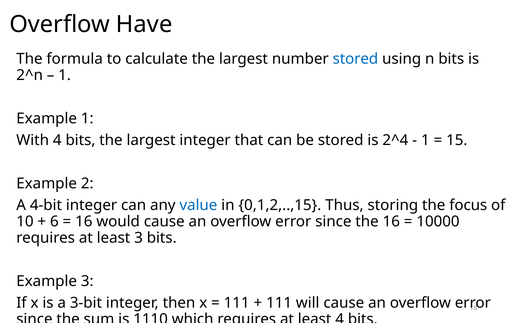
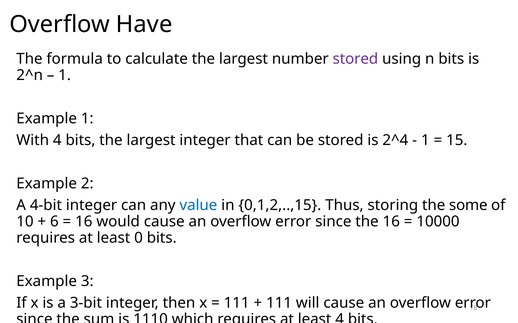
stored colour: blue -> purple (355, 59)
focus: focus -> some (468, 206)
least 3: 3 -> 0 (139, 238)
